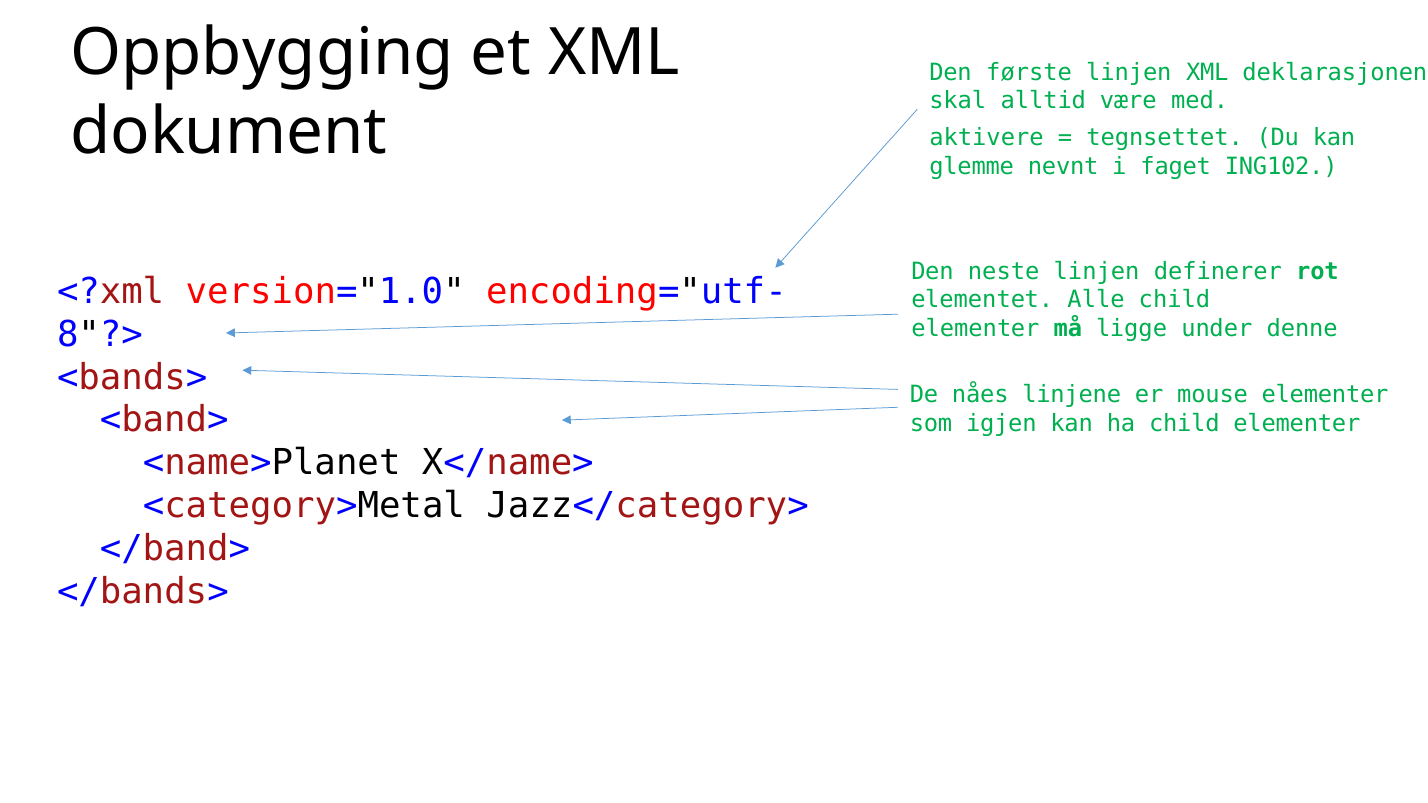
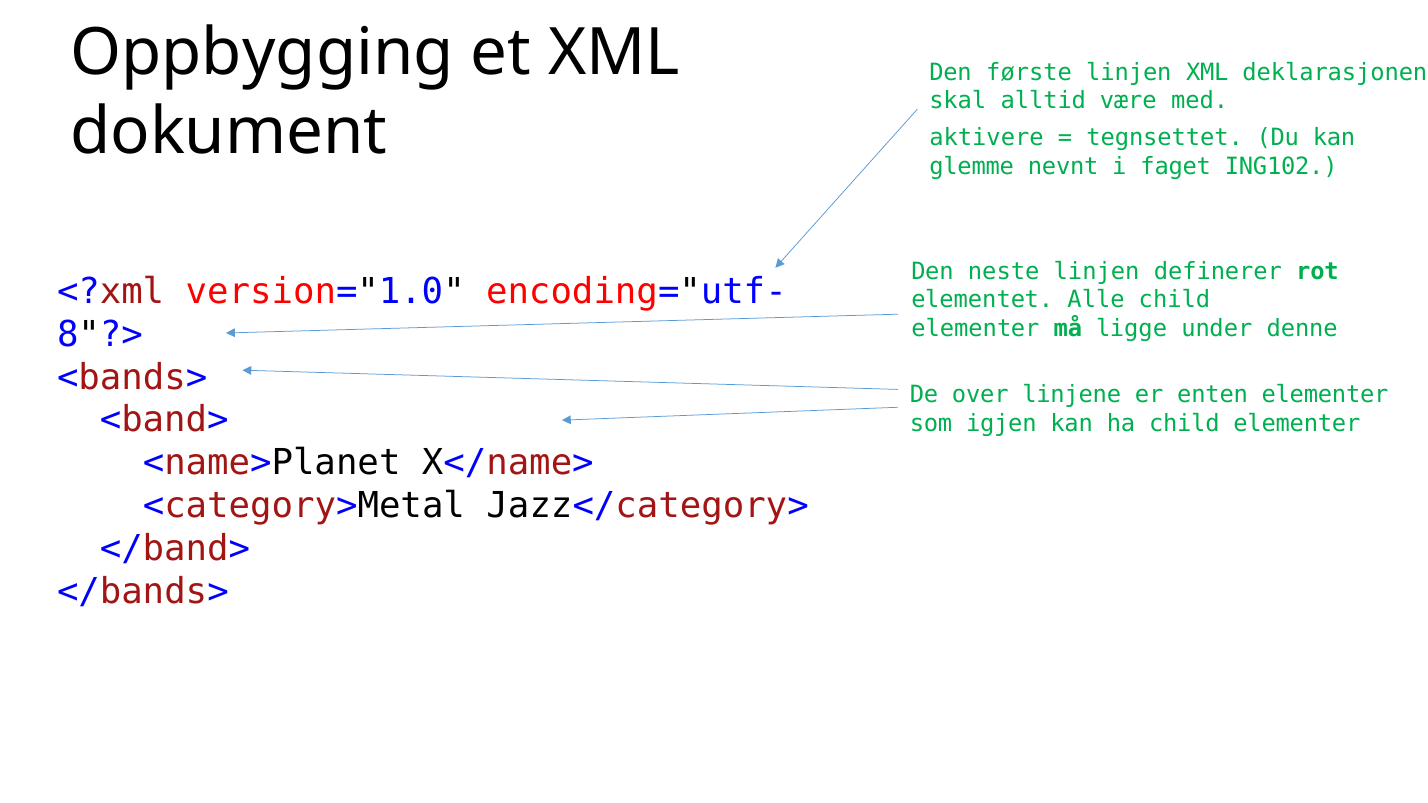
nåes: nåes -> over (980, 395)
mouse: mouse -> enten (1213, 395)
